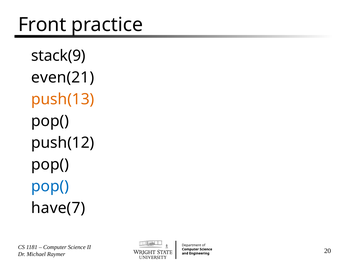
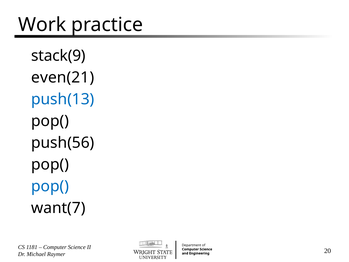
Front: Front -> Work (42, 25)
push(13 colour: orange -> blue (63, 99)
push(12: push(12 -> push(56 (63, 143)
have(7: have(7 -> want(7 (58, 208)
